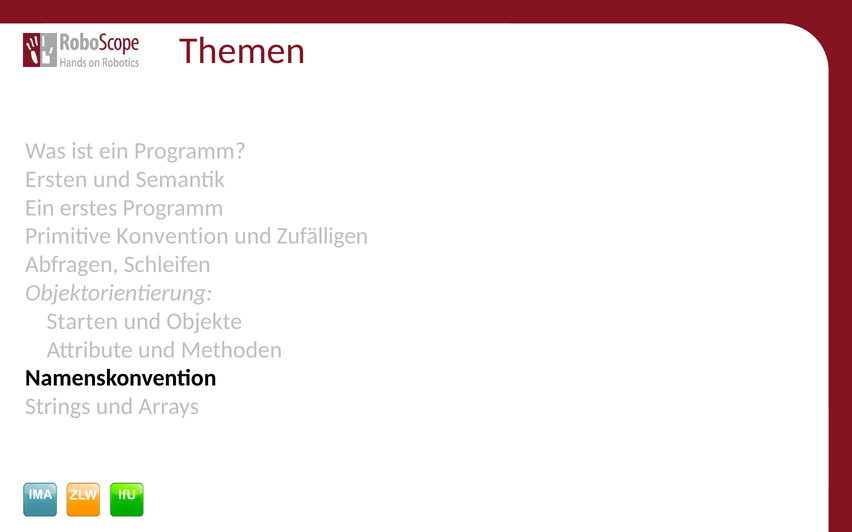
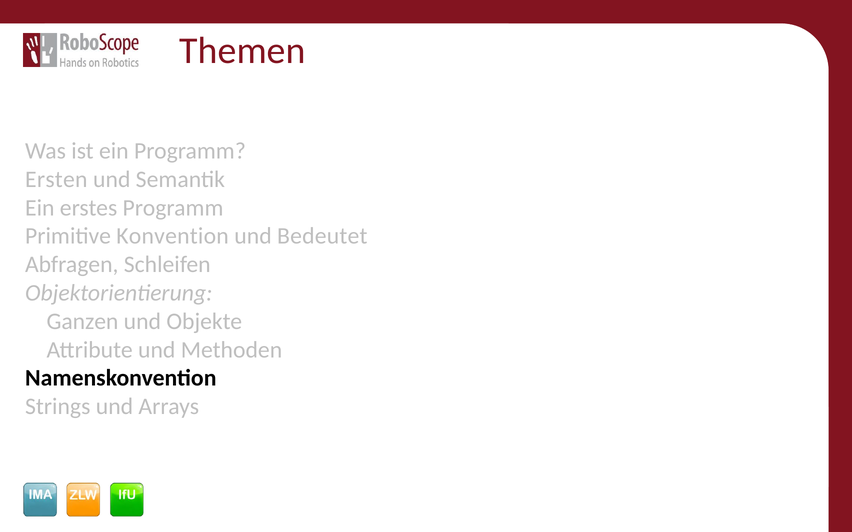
Zufälligen: Zufälligen -> Bedeutet (322, 236)
Starten: Starten -> Ganzen (82, 322)
